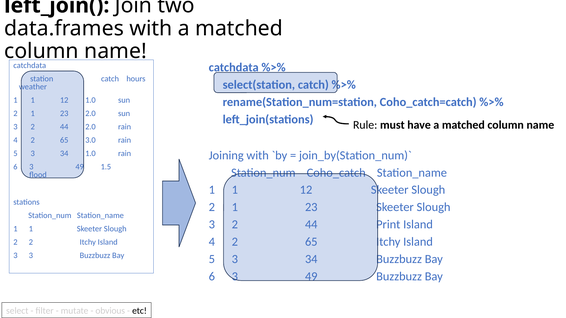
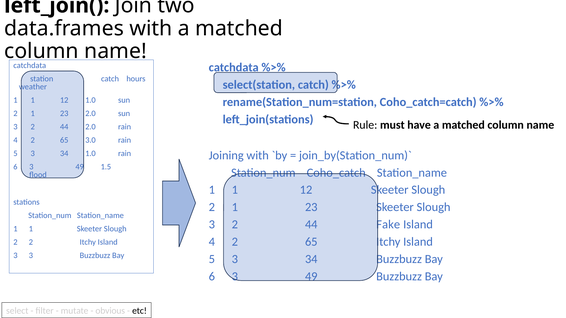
Print: Print -> Fake (388, 225)
